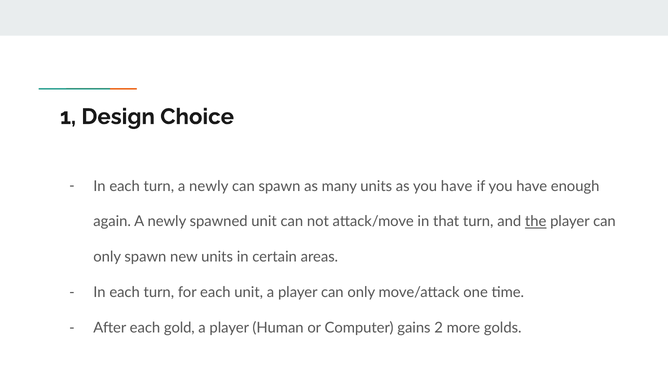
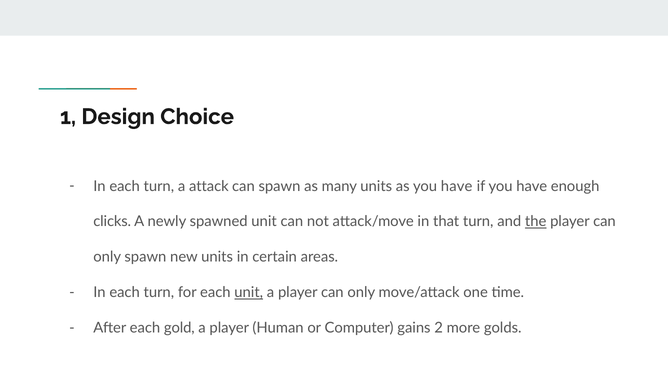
turn a newly: newly -> attack (209, 186)
again: again -> clicks (112, 221)
unit underline: none -> present (249, 292)
